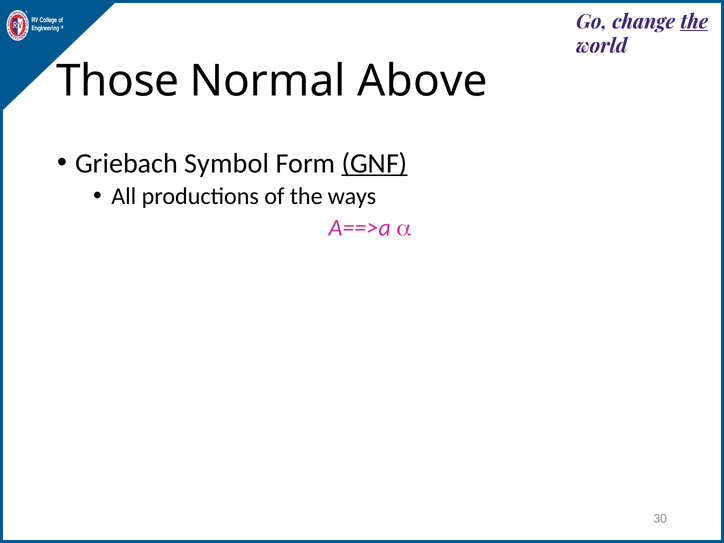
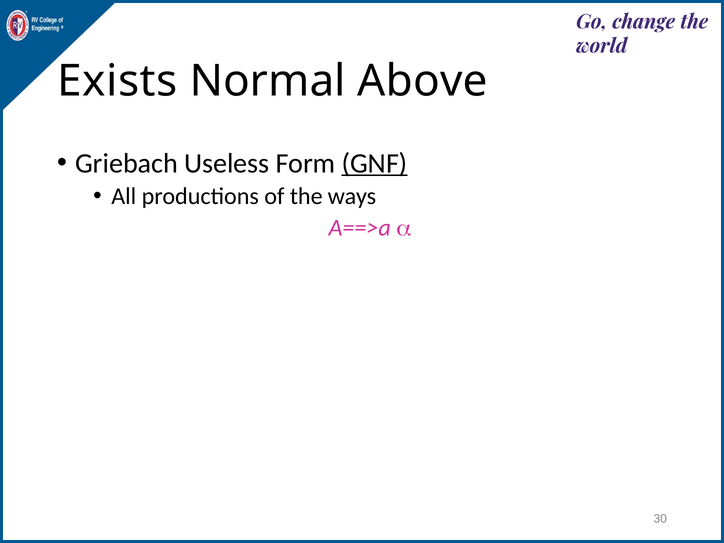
the underline: present -> none (694, 22)
Those: Those -> Exists (117, 81)
Symbol: Symbol -> Useless (227, 163)
